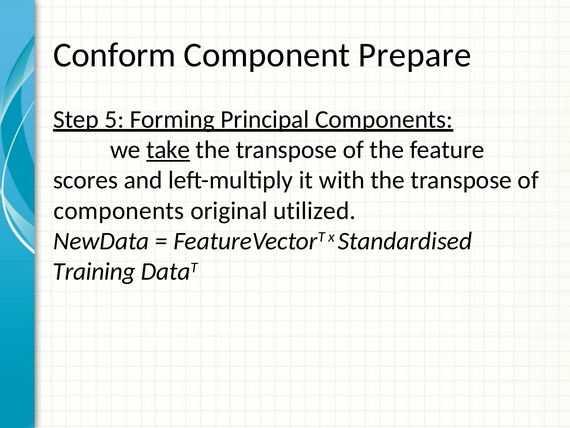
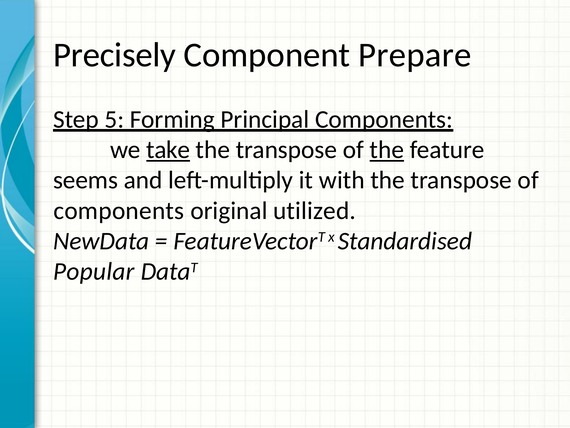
Conform: Conform -> Precisely (115, 55)
the underline: none -> present (387, 150)
scores: scores -> seems (86, 180)
Training: Training -> Popular (94, 271)
